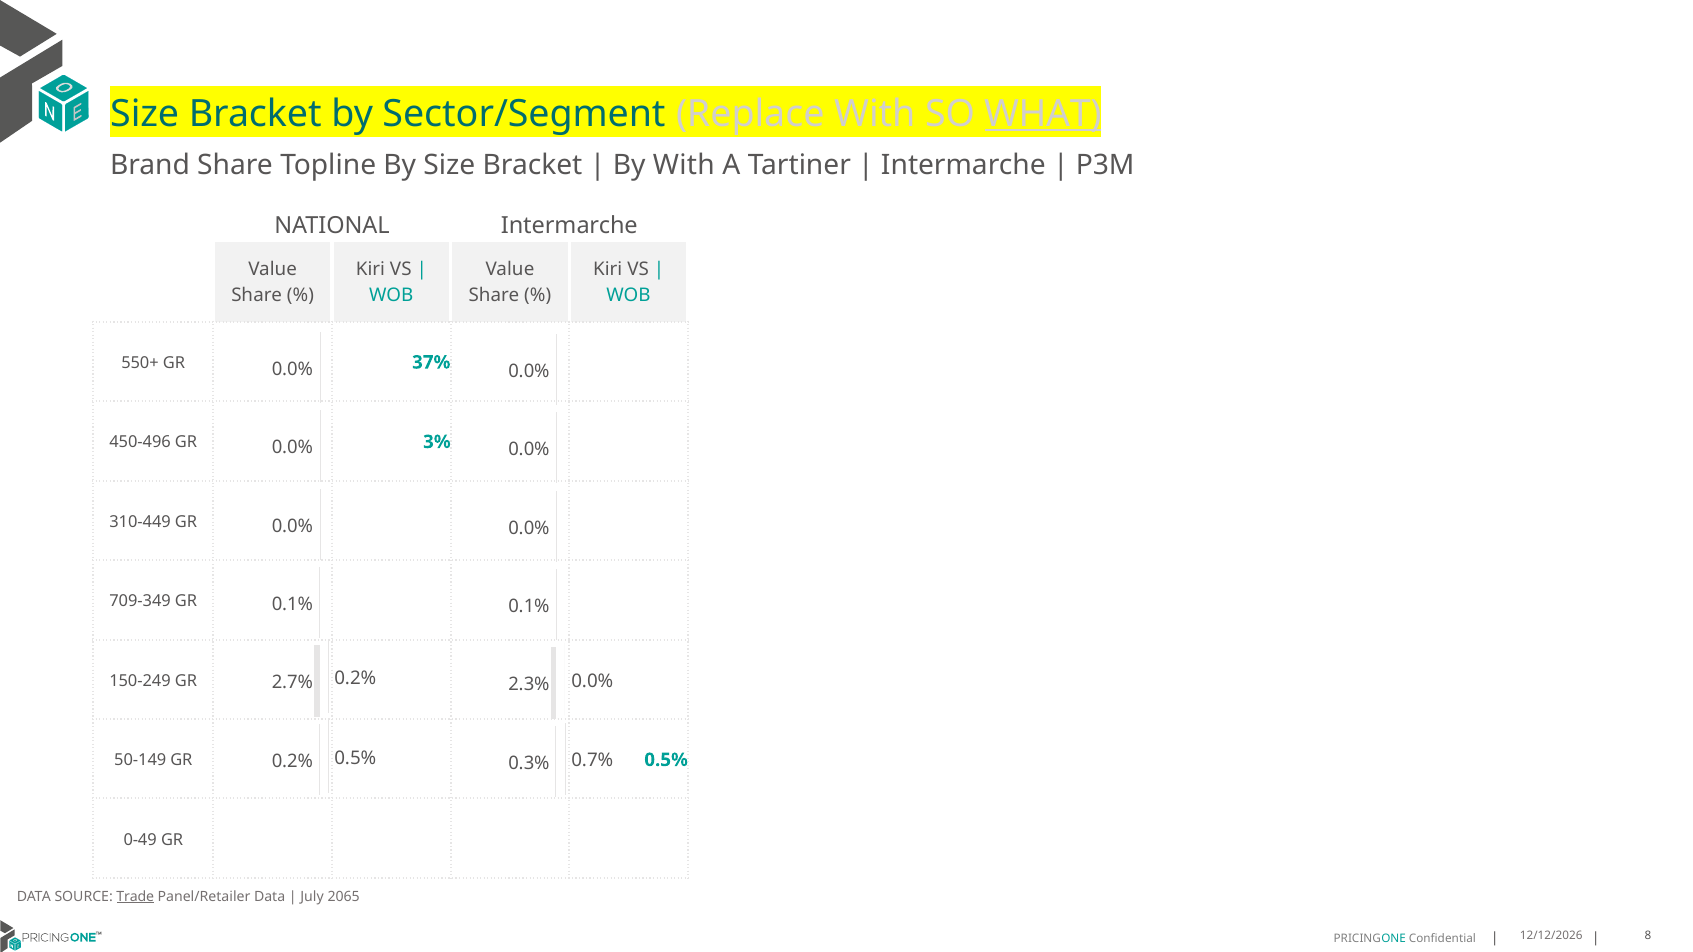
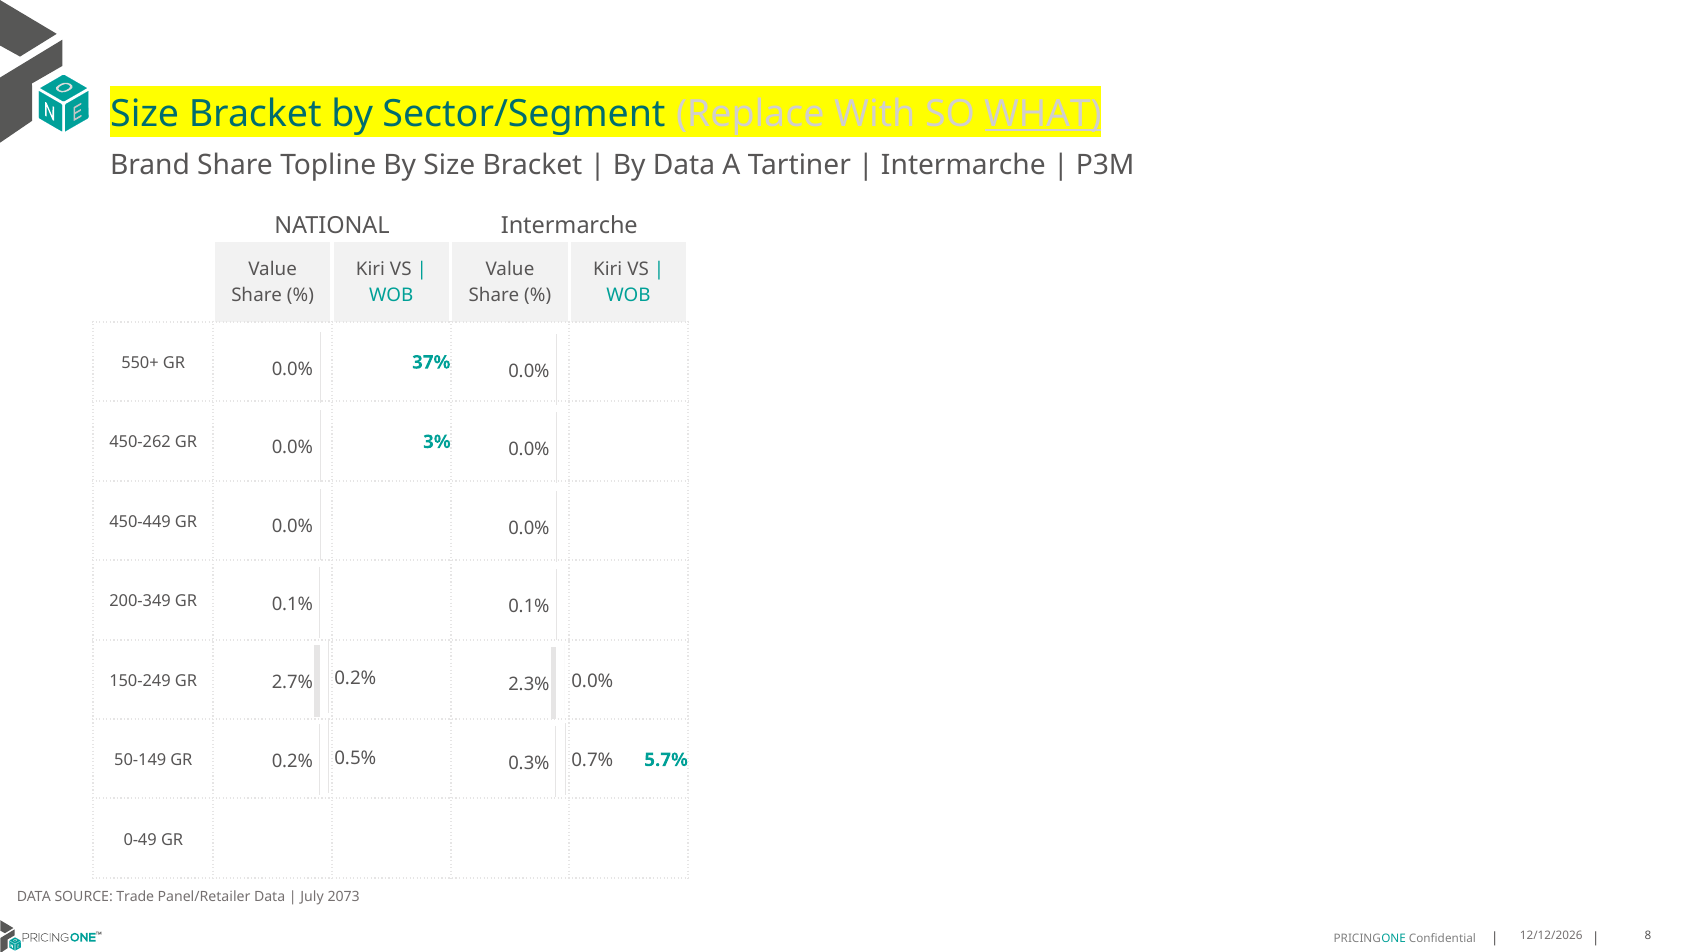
By With: With -> Data (684, 165)
450-496: 450-496 -> 450-262 (140, 442)
310-449: 310-449 -> 450-449 (140, 522)
709-349: 709-349 -> 200-349 (140, 602)
GR 0.5%: 0.5% -> 5.7% (666, 760)
Trade underline: present -> none (135, 897)
2065: 2065 -> 2073 (344, 897)
